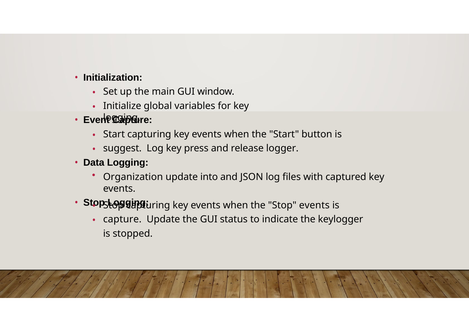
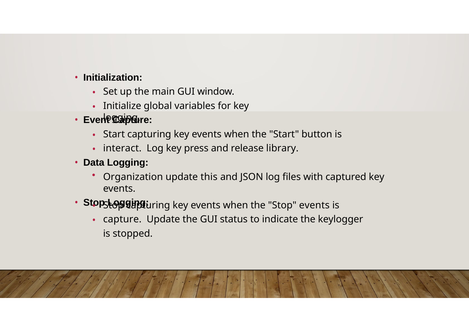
suggest: suggest -> interact (122, 148)
logger: logger -> library (282, 148)
into: into -> this (209, 177)
